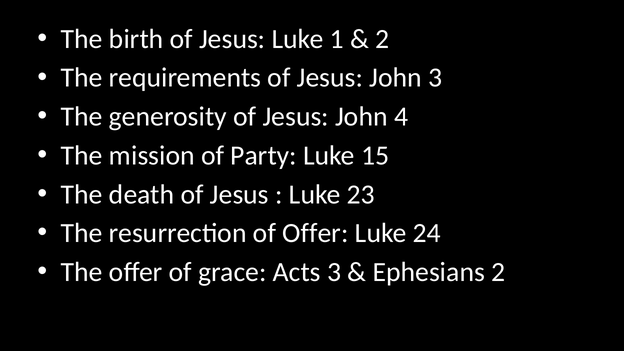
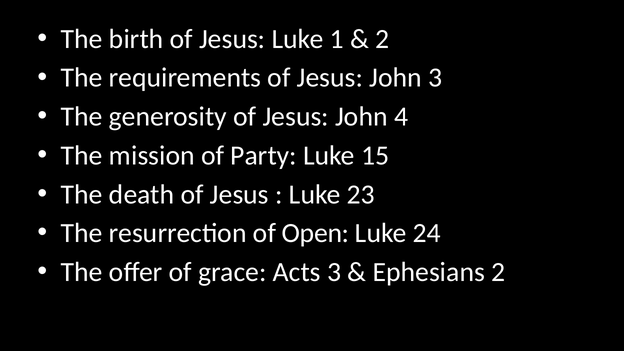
of Offer: Offer -> Open (316, 233)
